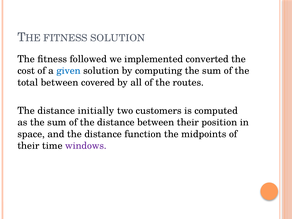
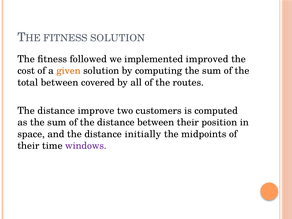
converted: converted -> improved (207, 59)
given colour: blue -> orange (69, 71)
initially: initially -> improve (96, 111)
function: function -> initially (143, 134)
